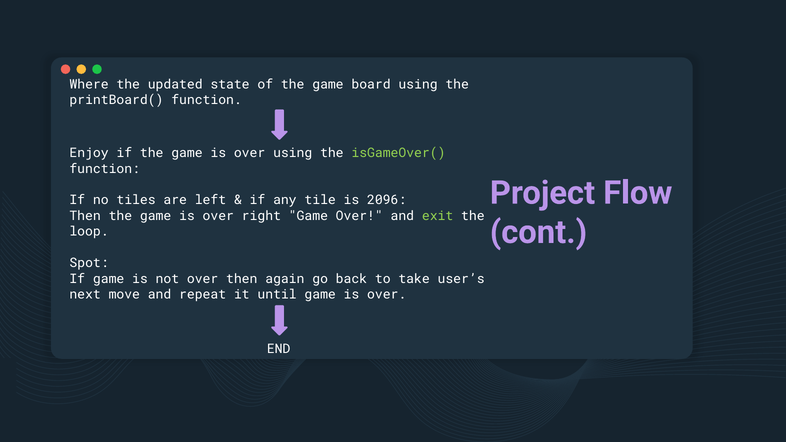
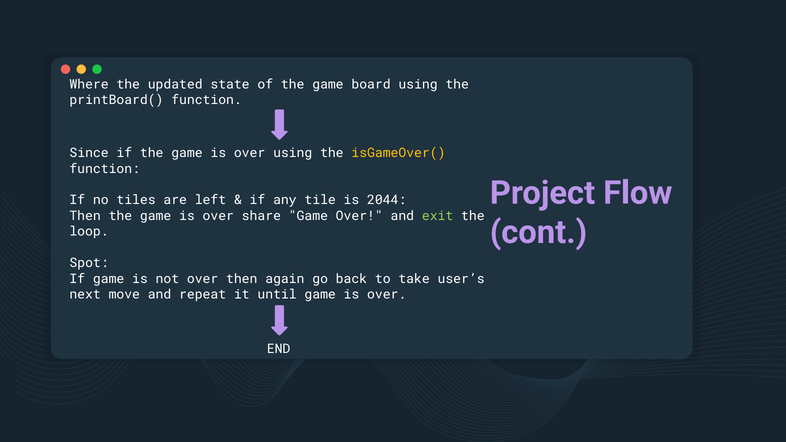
Enjoy: Enjoy -> Since (89, 153)
isGameOver( colour: light green -> yellow (398, 153)
2096: 2096 -> 2044 (387, 200)
right: right -> share (261, 216)
